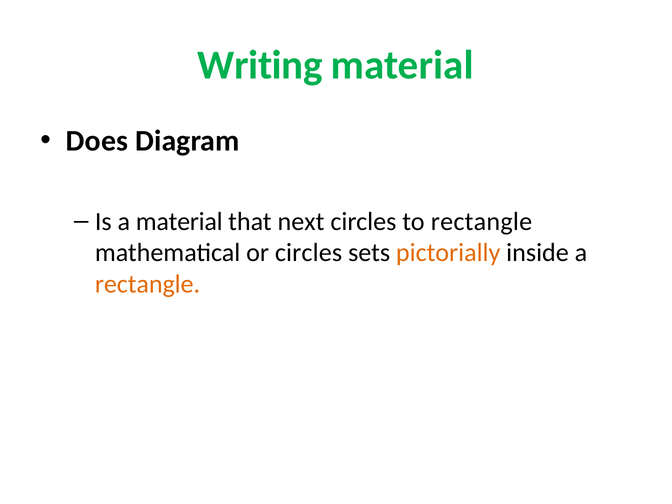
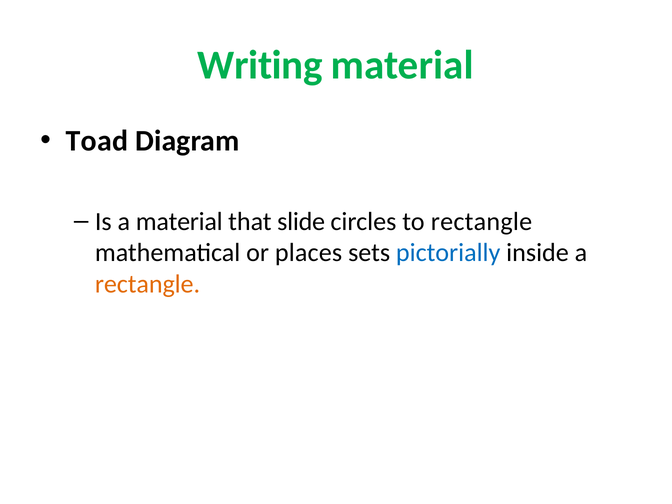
Does: Does -> Toad (97, 141)
next: next -> slide (301, 221)
or circles: circles -> places (309, 253)
pictorially colour: orange -> blue (448, 253)
